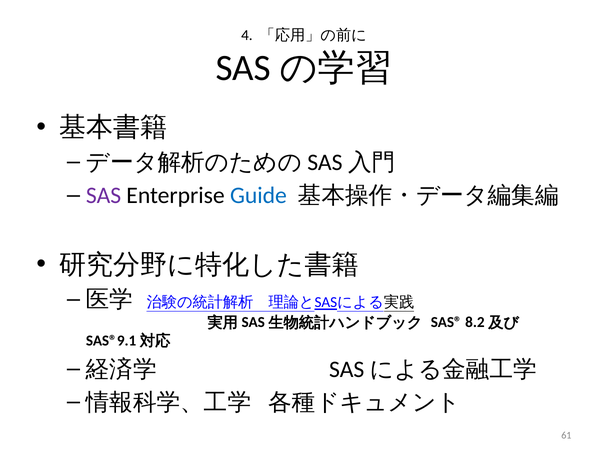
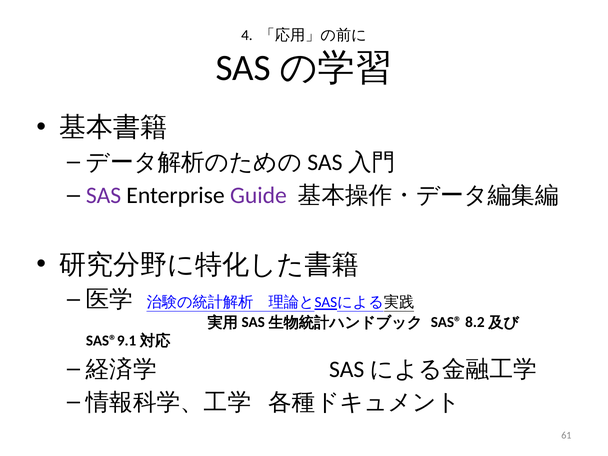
Guide colour: blue -> purple (258, 196)
